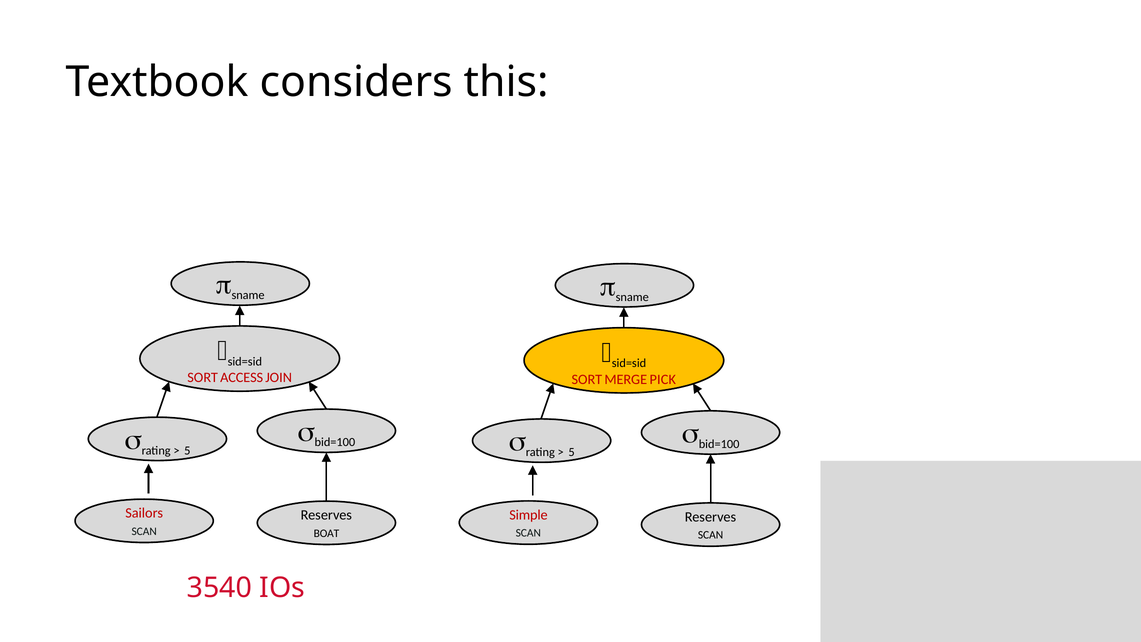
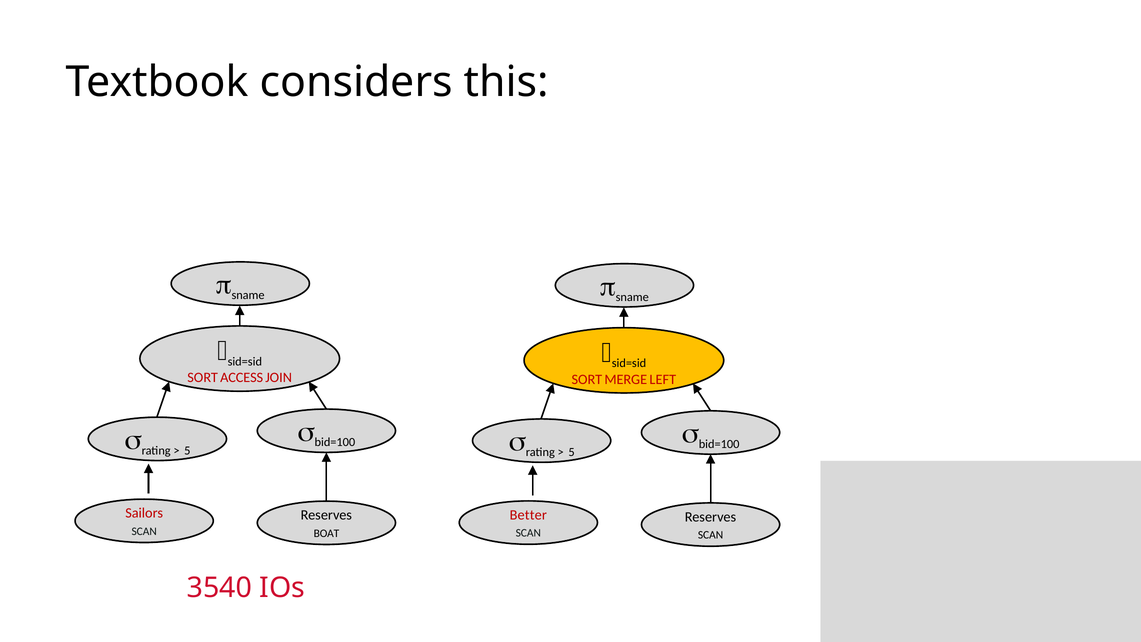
PICK: PICK -> LEFT (663, 379)
Simple: Simple -> Better (528, 515)
